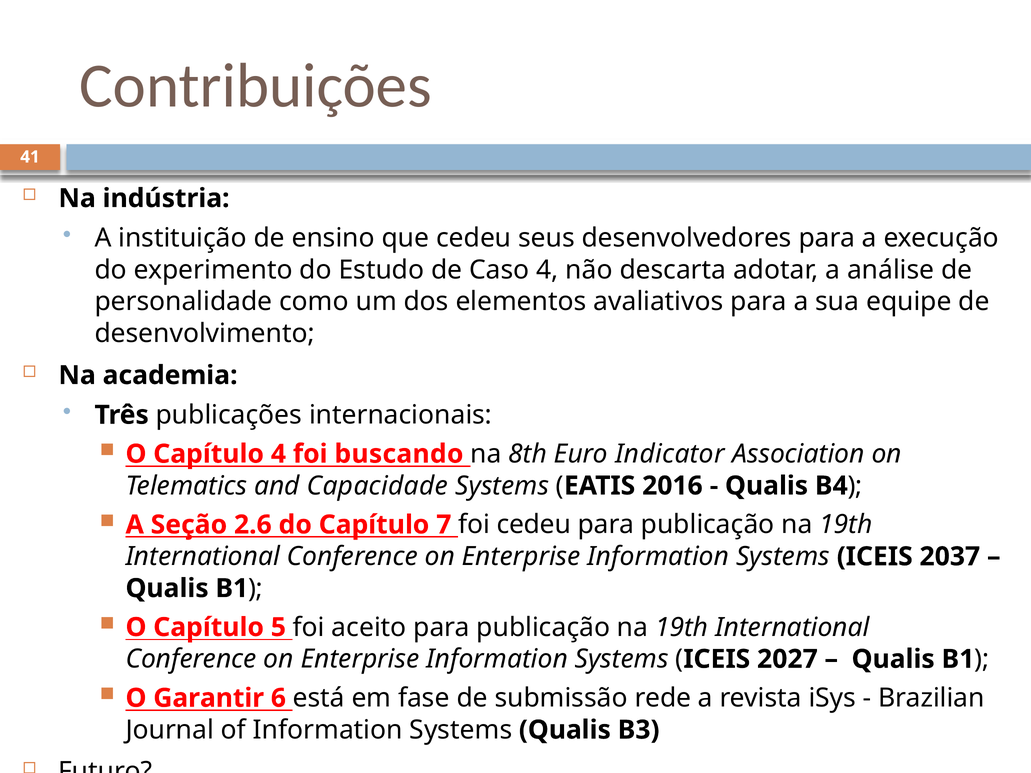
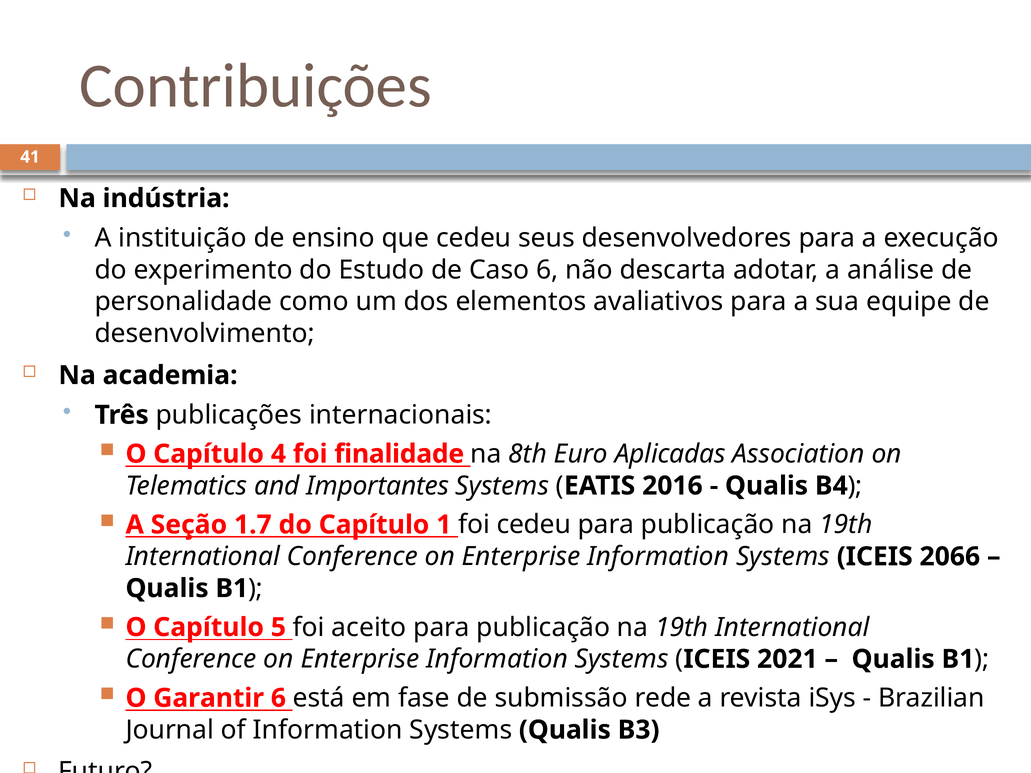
Caso 4: 4 -> 6 (547, 270)
buscando: buscando -> finalidade (399, 454)
Indicator: Indicator -> Aplicadas (670, 454)
Capacidade: Capacidade -> Importantes (378, 486)
2.6: 2.6 -> 1.7 (253, 525)
7: 7 -> 1 (444, 525)
2037: 2037 -> 2066 (950, 557)
2027: 2027 -> 2021 (787, 659)
